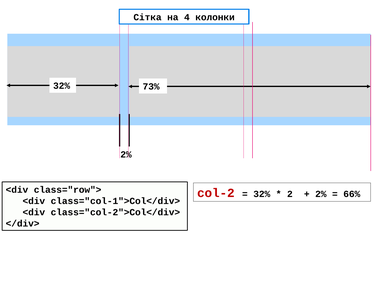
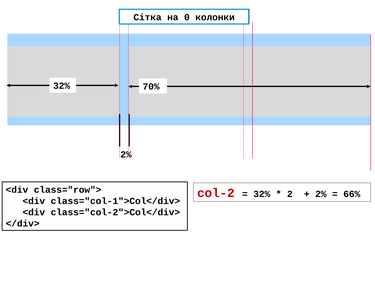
4: 4 -> 0 (187, 17)
73%: 73% -> 70% (151, 87)
